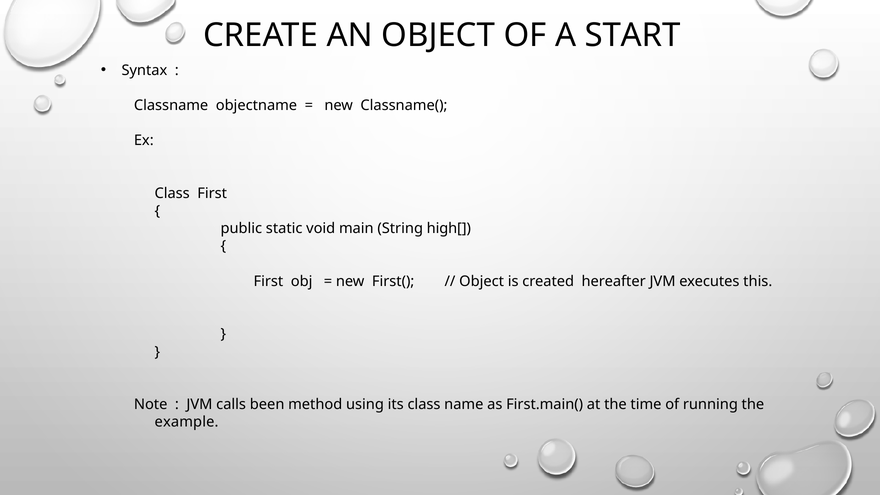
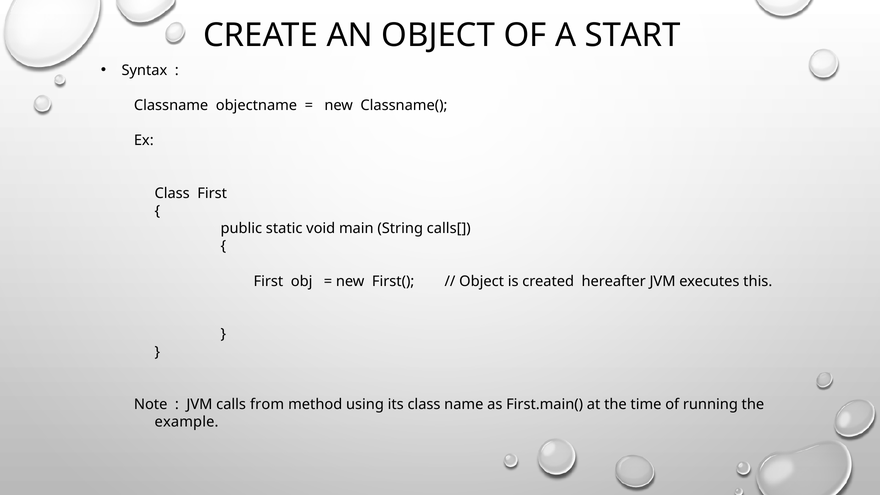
high[: high[ -> calls[ (449, 229)
been: been -> from (267, 404)
